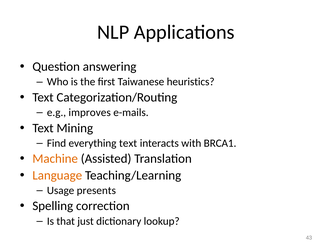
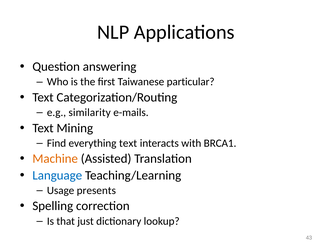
heuristics: heuristics -> particular (191, 82)
improves: improves -> similarity (90, 113)
Language colour: orange -> blue (57, 175)
